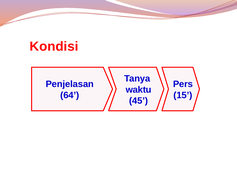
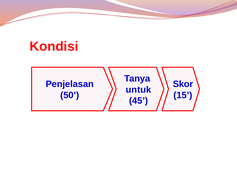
Pers: Pers -> Skor (183, 84)
waktu: waktu -> untuk (138, 90)
64: 64 -> 50 (70, 95)
